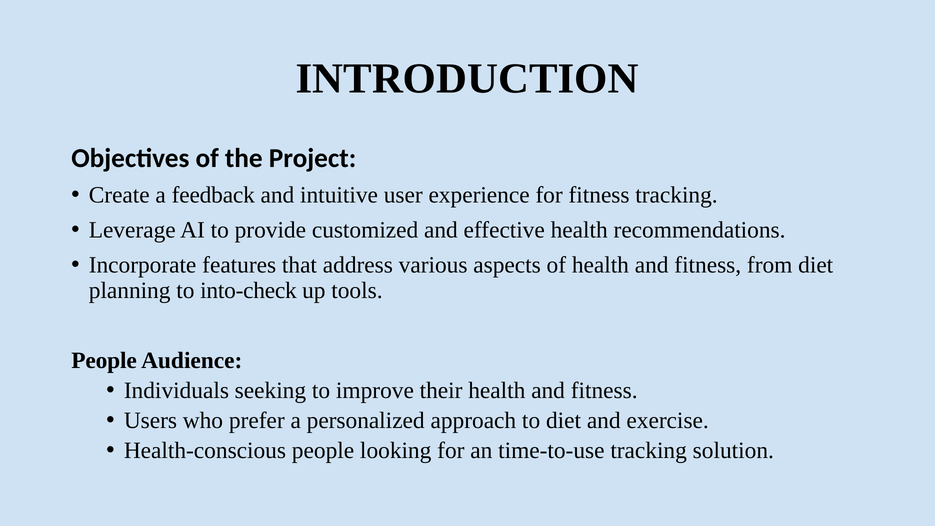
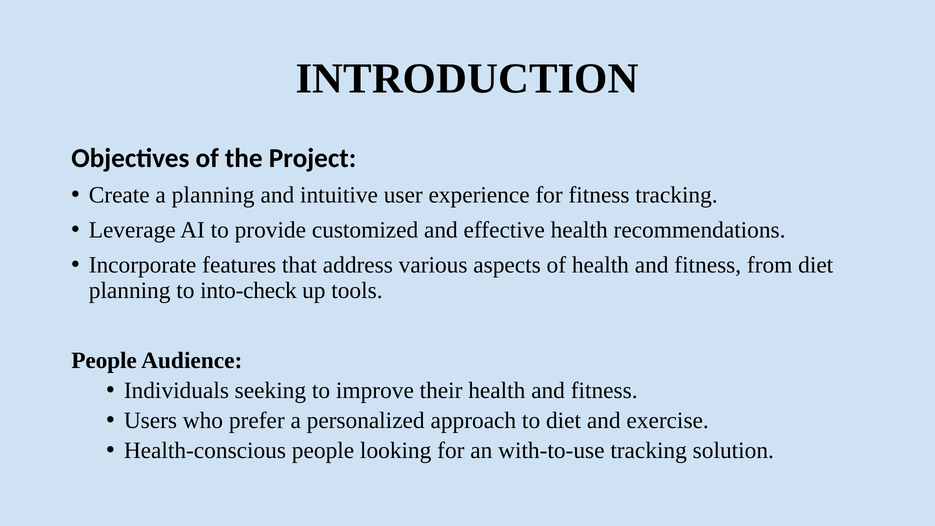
a feedback: feedback -> planning (213, 195)
time-to-use: time-to-use -> with-to-use (551, 451)
